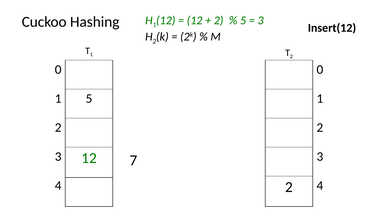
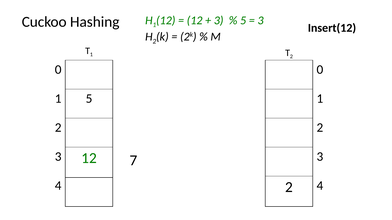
2: 2 -> 3 (219, 20)
